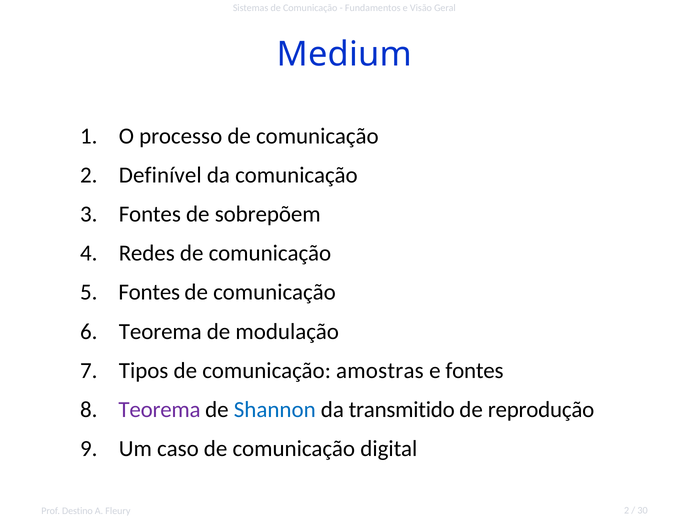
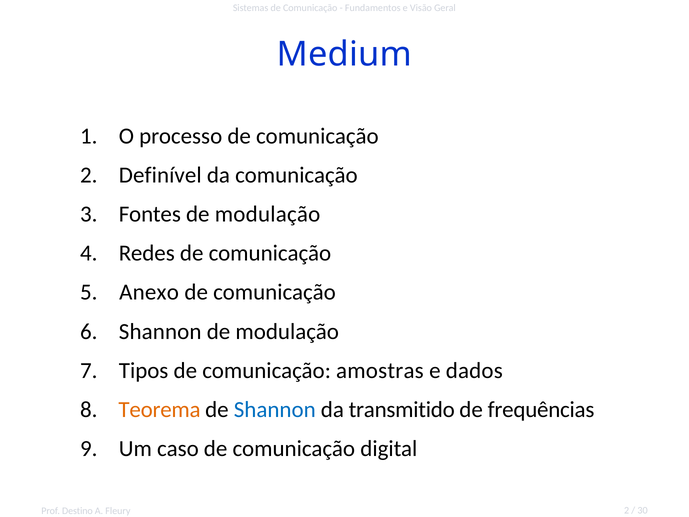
Fontes de sobrepõem: sobrepõem -> modulação (268, 214)
Fontes: Fontes -> Anexo (149, 292)
Teorema: Teorema -> Shannon (160, 331)
e fontes: fontes -> dados (474, 370)
Teorema colour: purple -> orange (160, 409)
reprodução: reprodução -> frequências (541, 409)
